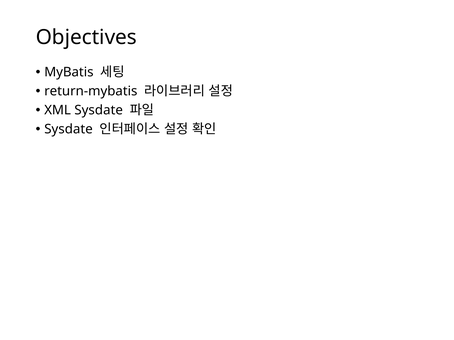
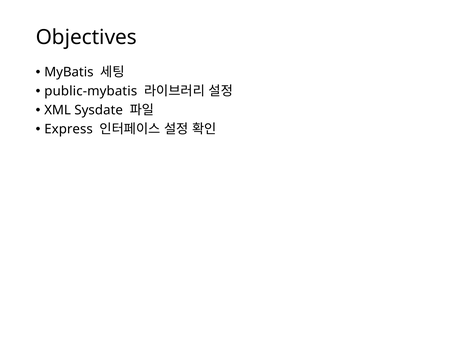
return-mybatis: return-mybatis -> public-mybatis (91, 91)
Sysdate: Sysdate -> Express (69, 129)
